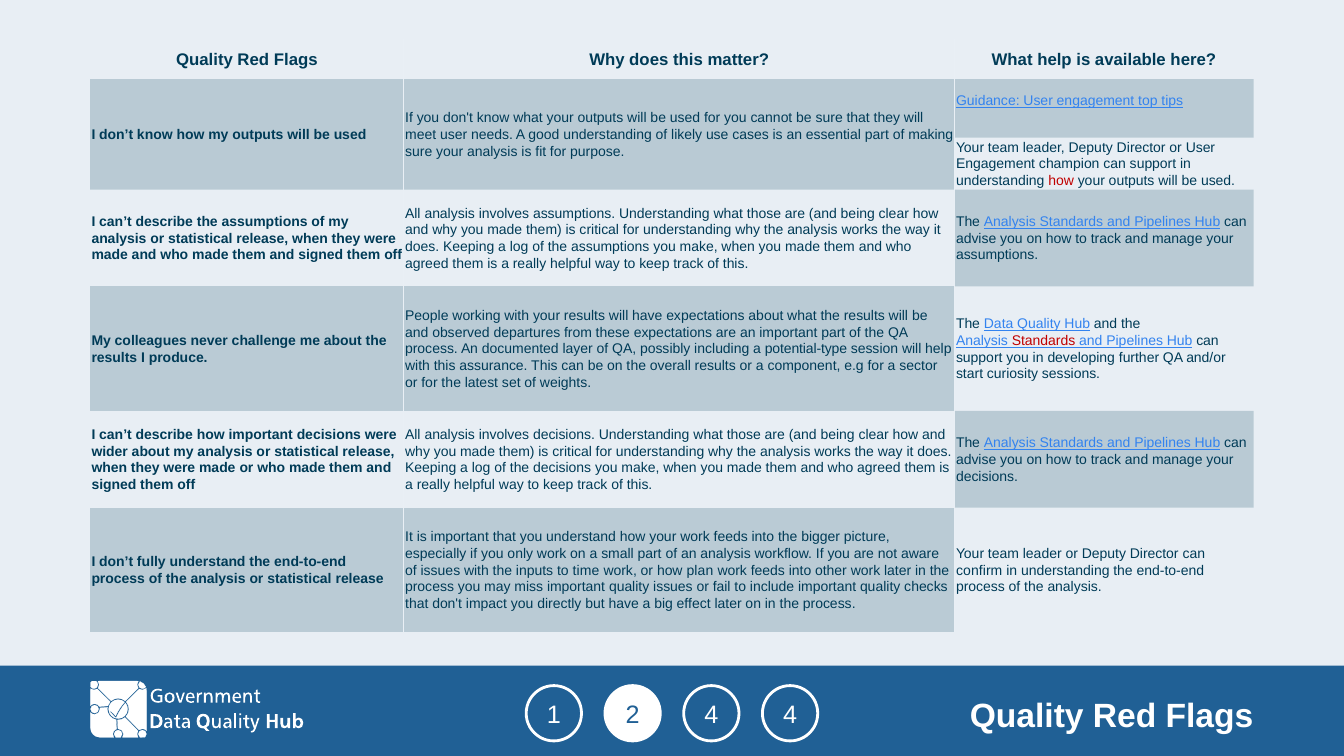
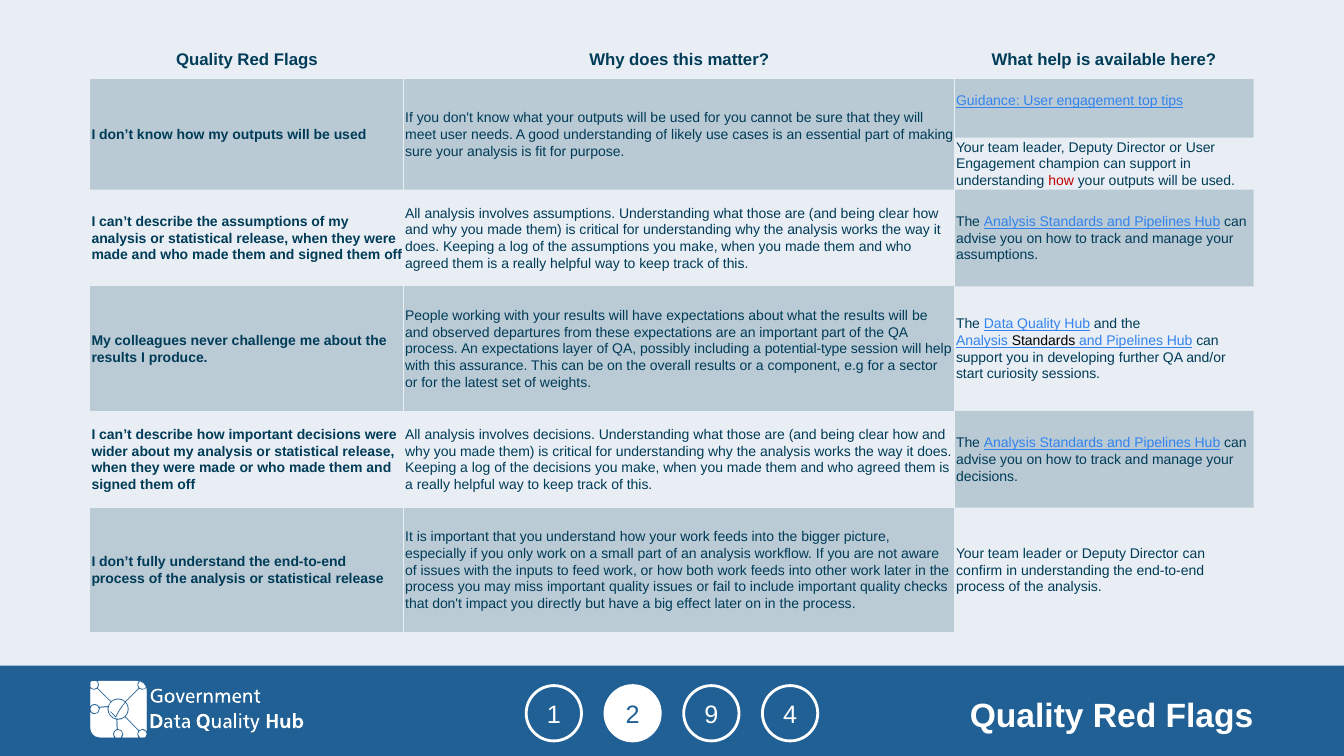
Standards colour: red -> black (1044, 341)
An documented: documented -> expectations (520, 349)
time: time -> feed (586, 571)
plan: plan -> both (700, 571)
2 4: 4 -> 9 (711, 715)
